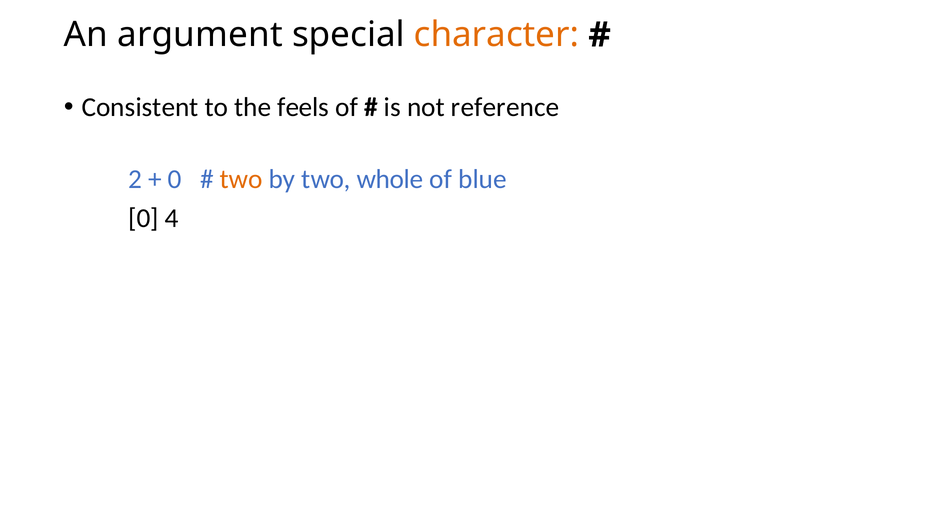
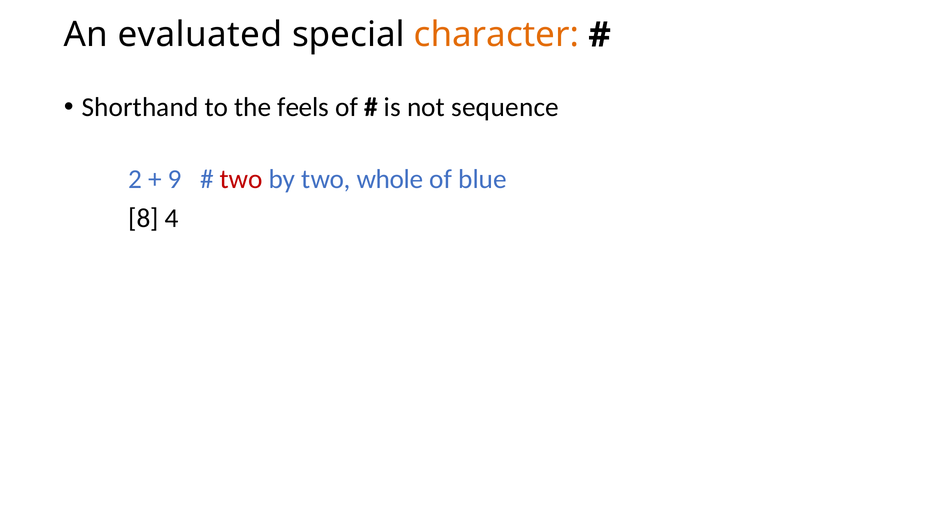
argument: argument -> evaluated (200, 35)
Consistent: Consistent -> Shorthand (140, 107)
reference: reference -> sequence (505, 107)
0: 0 -> 9 (175, 179)
two colour: orange -> red (241, 179)
0: 0 -> 8 (143, 219)
